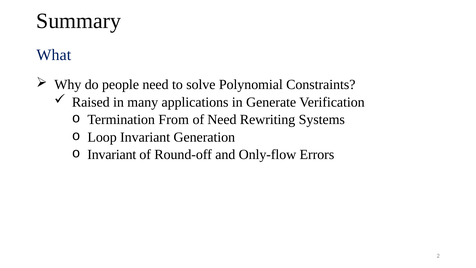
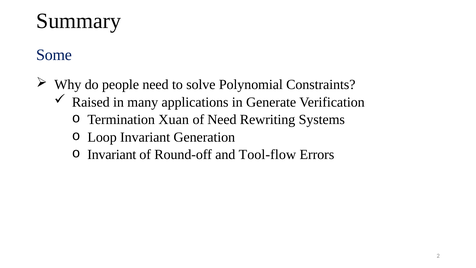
What: What -> Some (54, 55)
From: From -> Xuan (174, 120)
Only-flow: Only-flow -> Tool-flow (267, 154)
